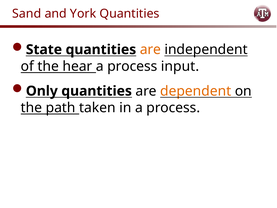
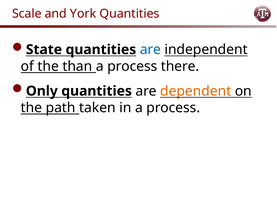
Sand: Sand -> Scale (27, 14)
are colour: orange -> blue (150, 50)
hear: hear -> than (77, 66)
input: input -> there (180, 66)
